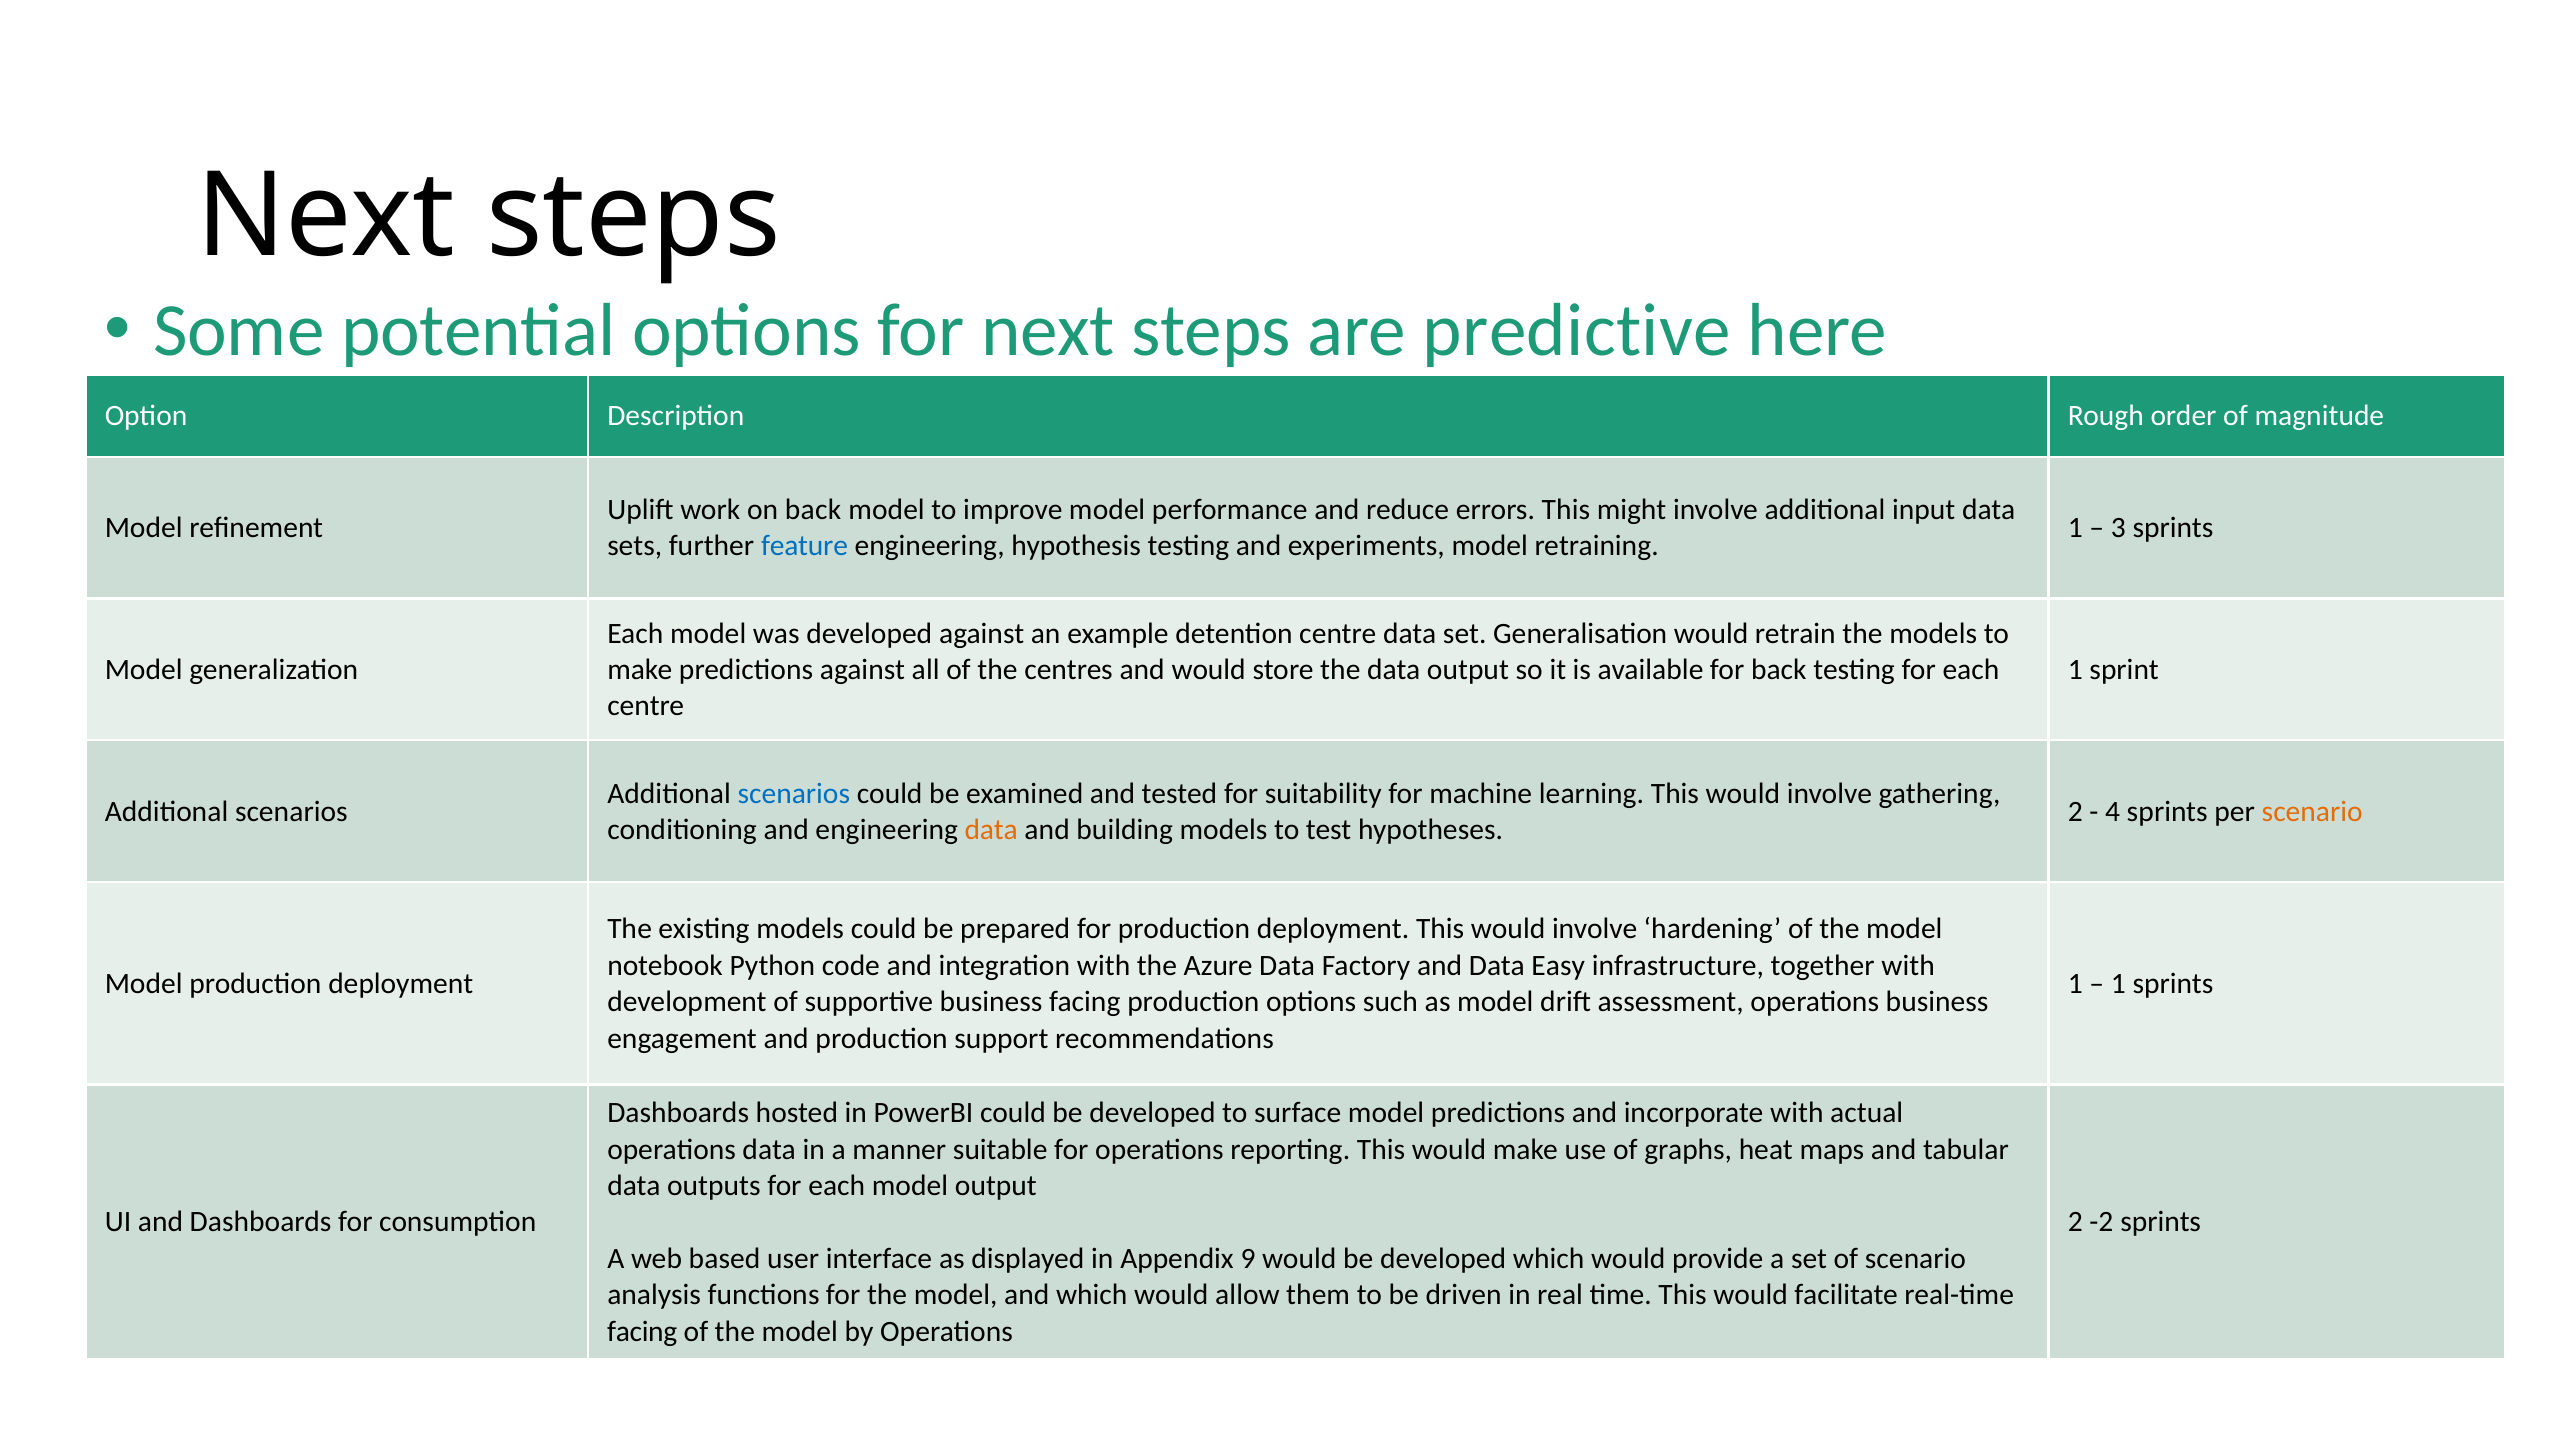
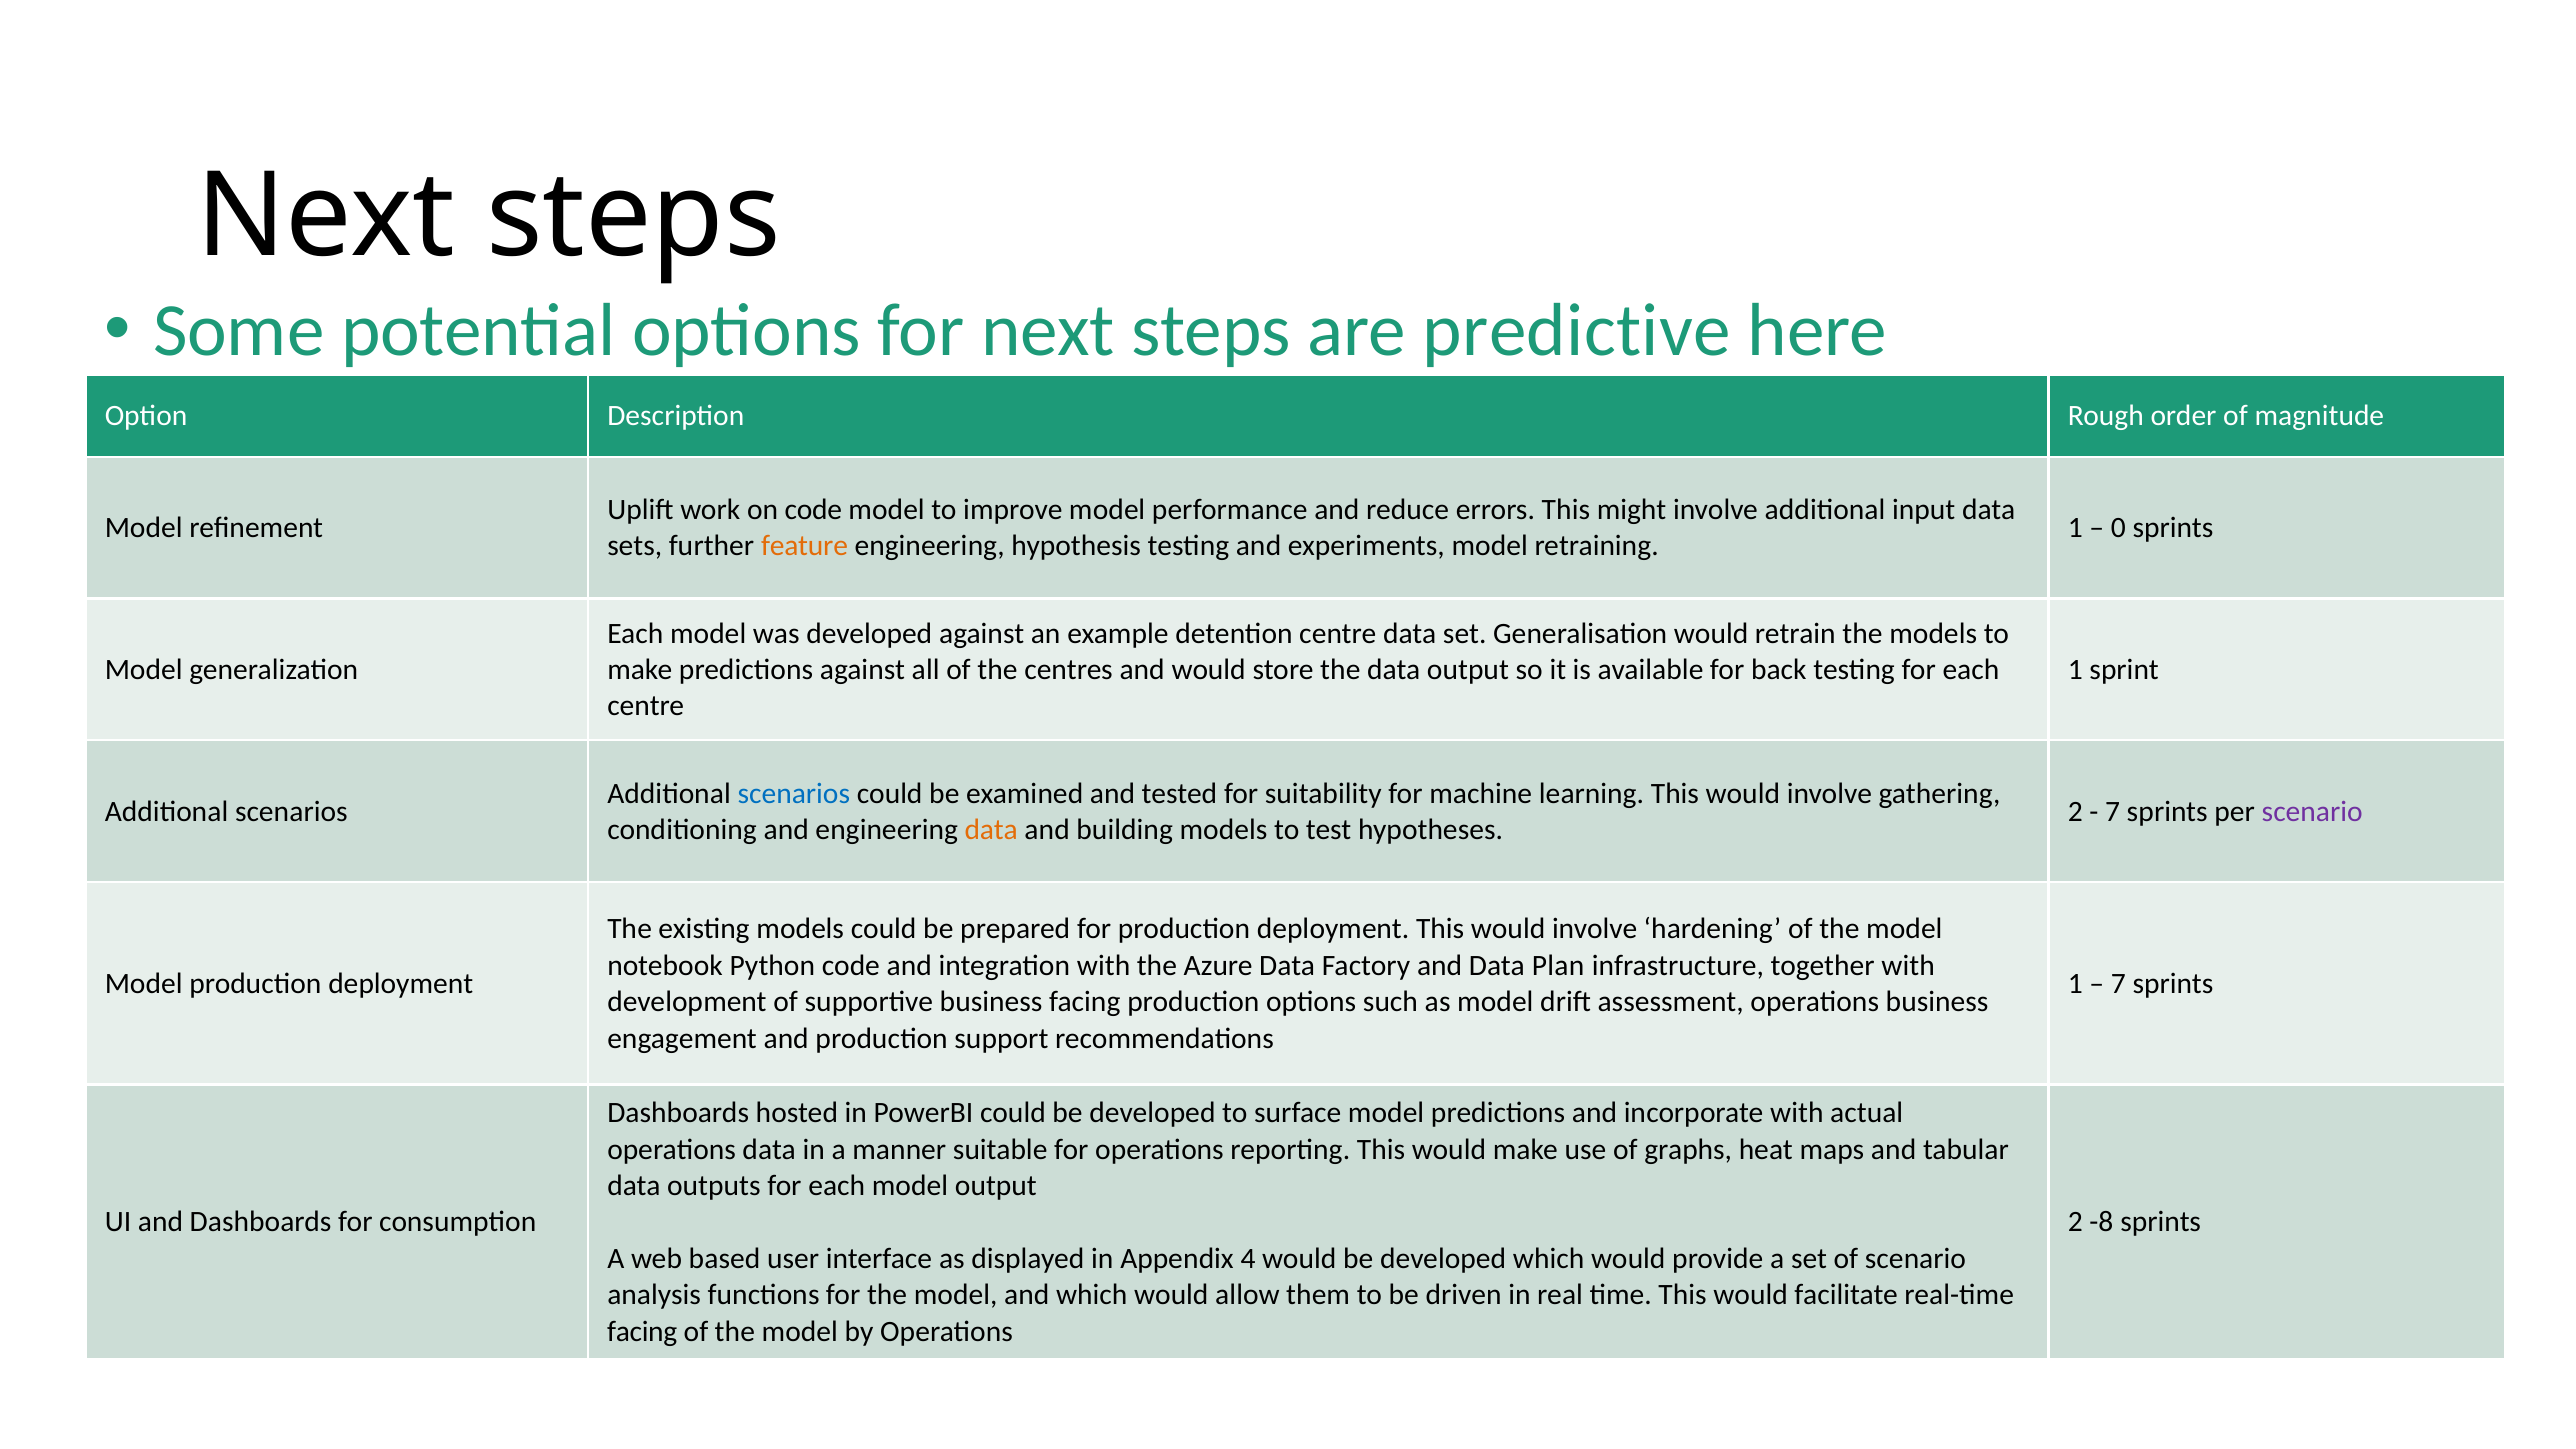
on back: back -> code (813, 510)
3: 3 -> 0 (2118, 528)
feature colour: blue -> orange (804, 546)
4: 4 -> 7 (2113, 812)
scenario colour: orange -> purple (2312, 812)
Easy: Easy -> Plan (1558, 965)
1: 1 -> 7 (2118, 984)
-2: -2 -> -8 (2101, 1222)
9: 9 -> 4 (1248, 1259)
